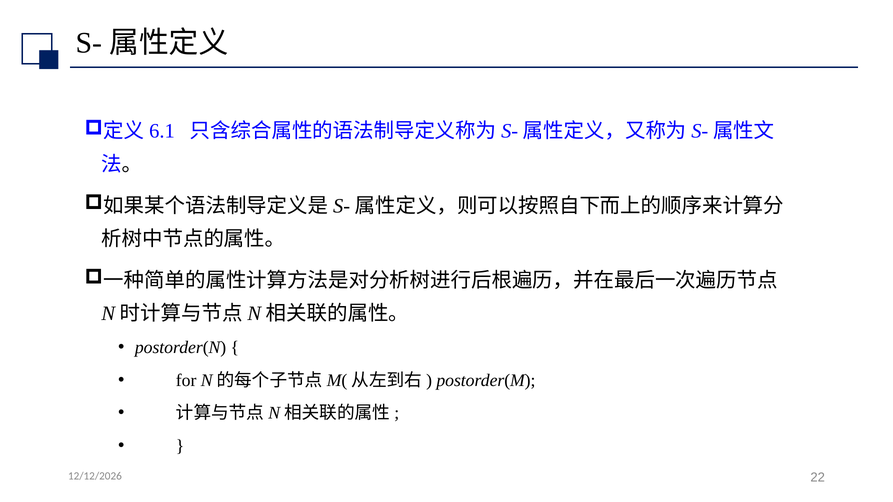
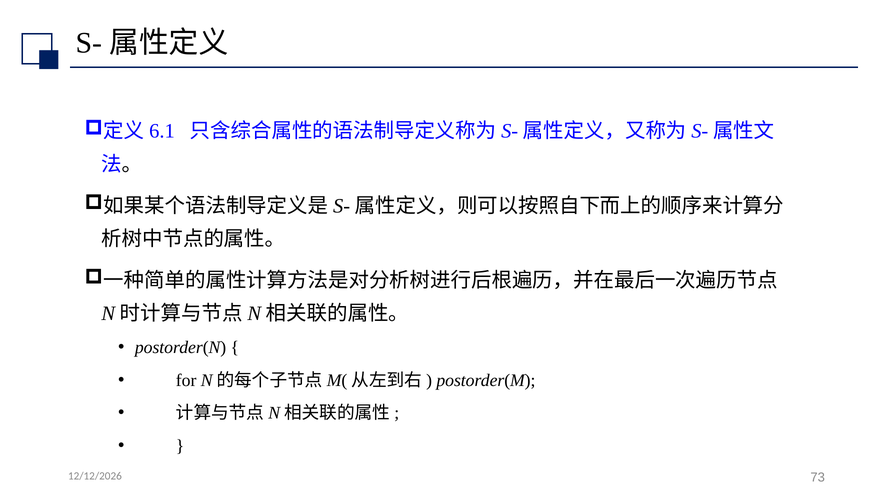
22: 22 -> 73 (818, 478)
